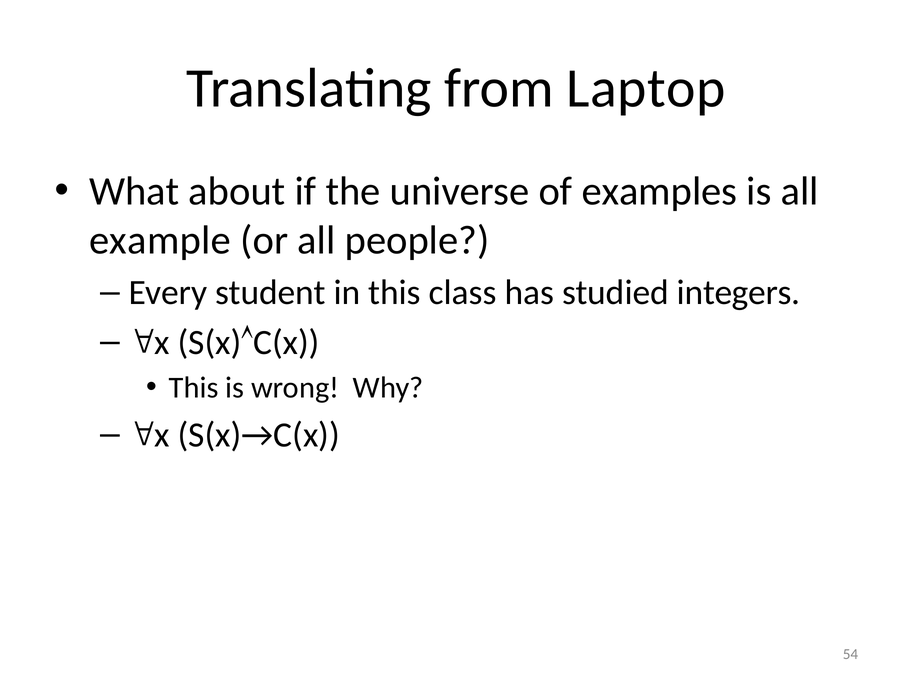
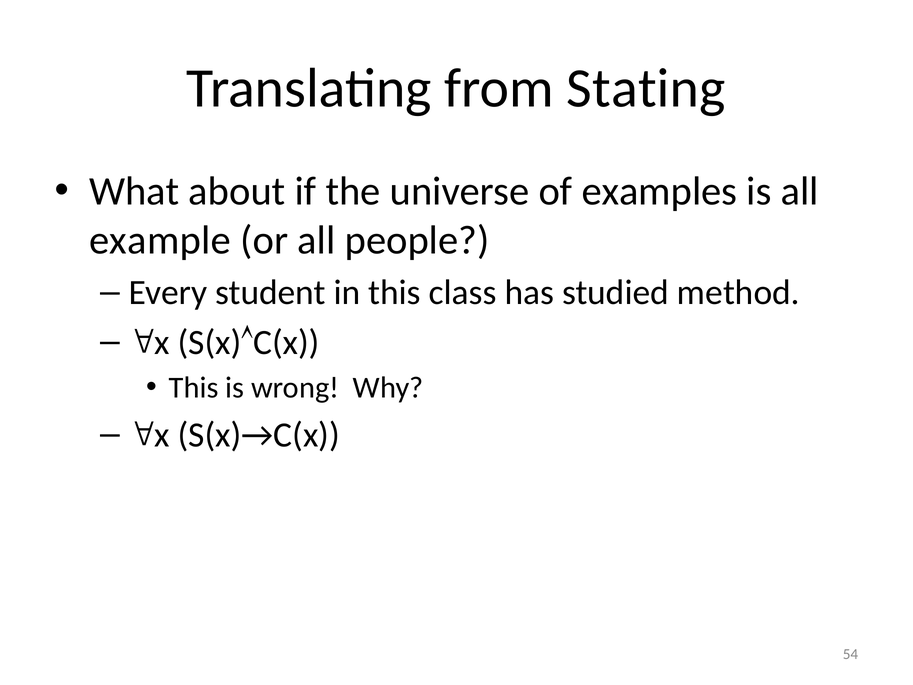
Laptop: Laptop -> Stating (646, 88)
integers: integers -> method (738, 293)
